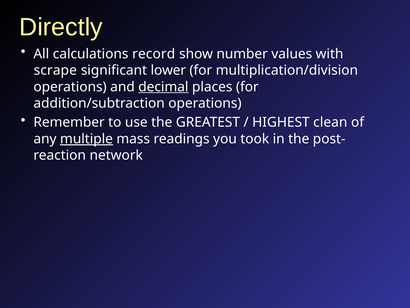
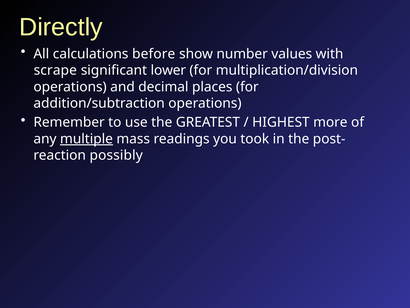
record: record -> before (154, 54)
decimal underline: present -> none (163, 87)
clean: clean -> more (330, 122)
network: network -> possibly (116, 155)
